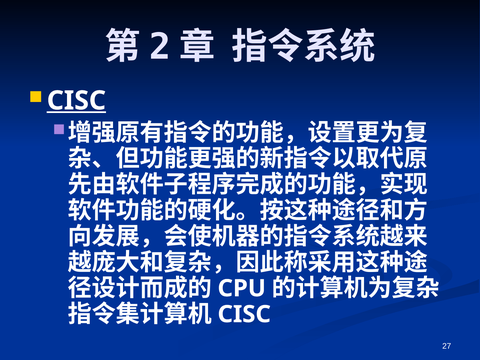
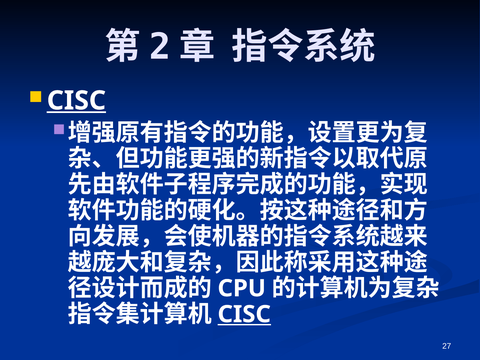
CISC underline: none -> present (244, 314)
